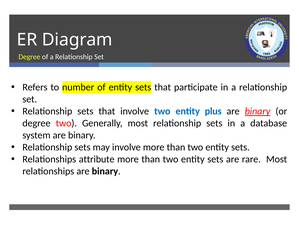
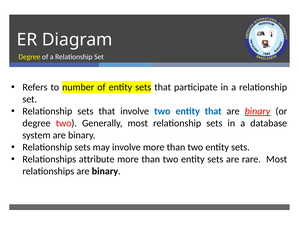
entity plus: plus -> that (213, 111)
